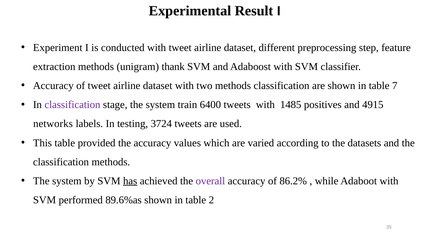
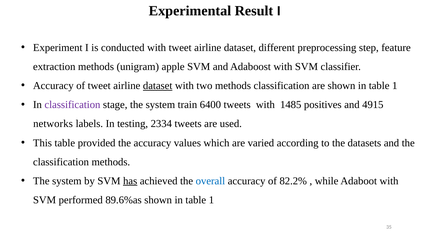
thank: thank -> apple (173, 67)
dataset underline: none -> present (158, 86)
7: 7 -> 1 (395, 86)
3724: 3724 -> 2334 (161, 124)
overall colour: purple -> blue (210, 181)
86.2%: 86.2% -> 82.2% (293, 181)
2: 2 -> 1 (211, 200)
